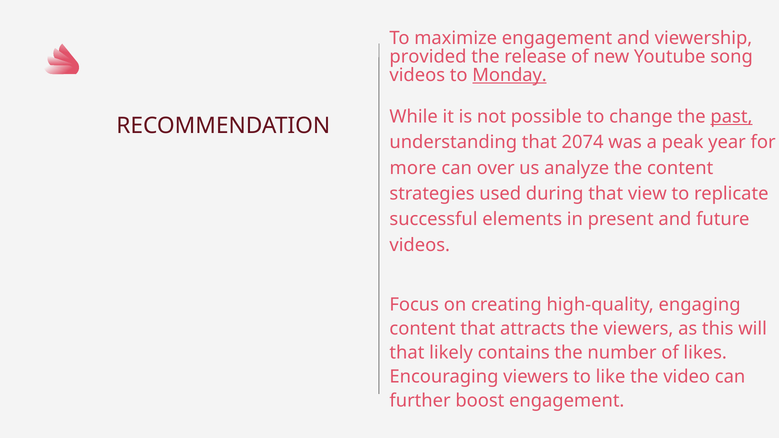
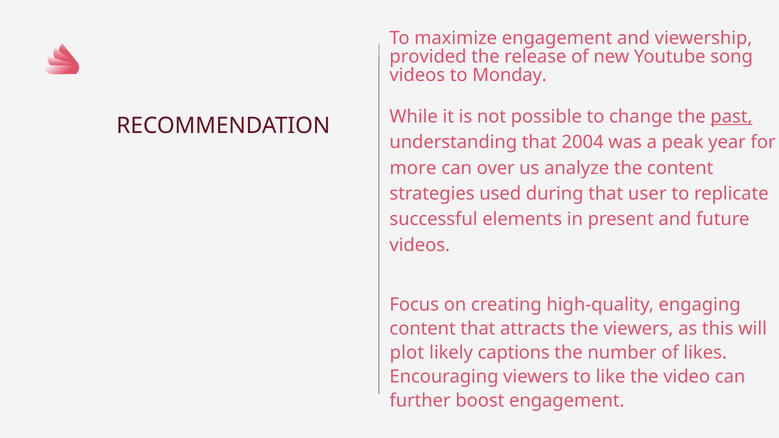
Monday underline: present -> none (510, 75)
2074: 2074 -> 2004 (583, 142)
view: view -> user (647, 194)
that: that -> plot (407, 353)
contains: contains -> captions (514, 353)
